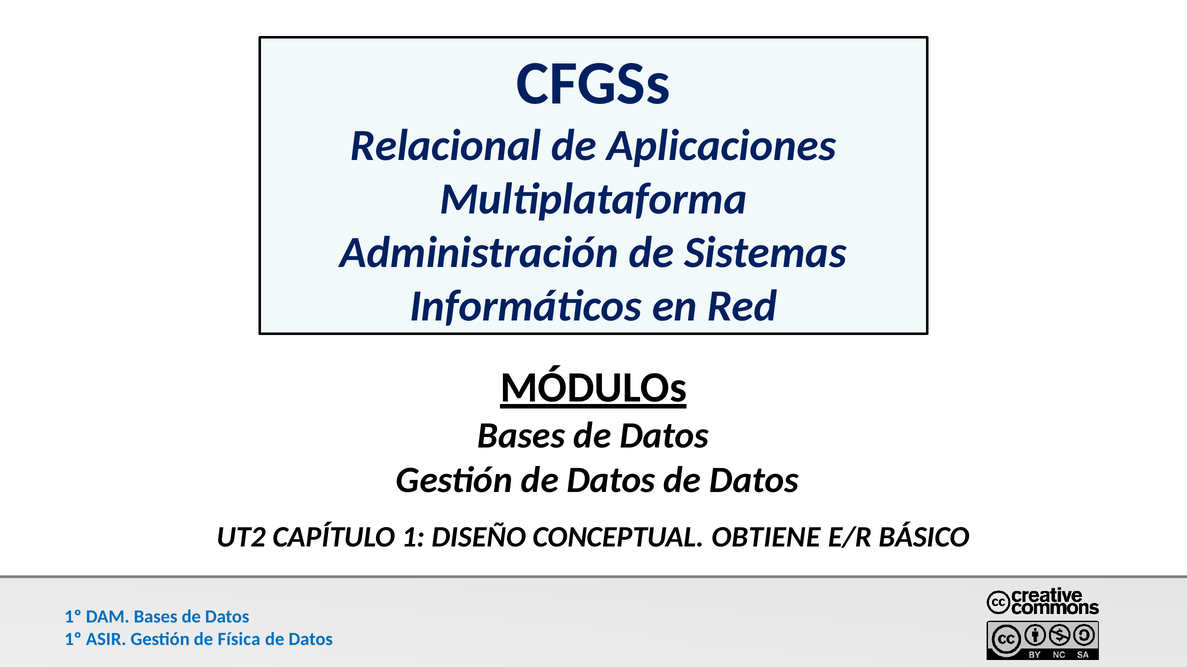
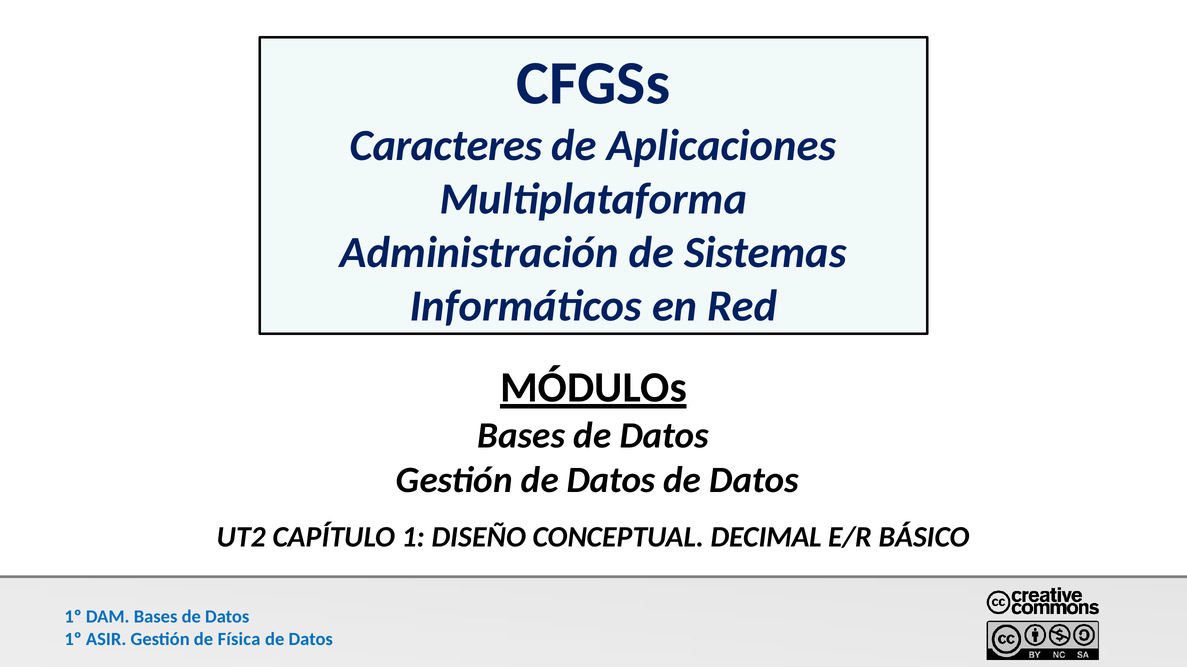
Relacional: Relacional -> Caracteres (446, 146)
OBTIENE: OBTIENE -> DECIMAL (766, 538)
